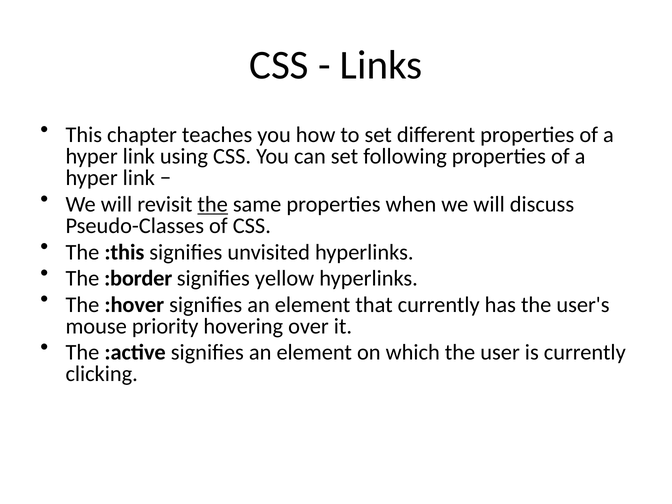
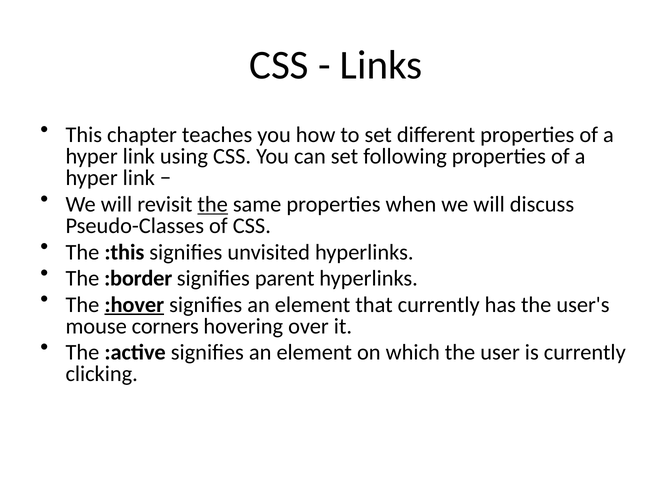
yellow: yellow -> parent (285, 278)
:hover underline: none -> present (134, 305)
priority: priority -> corners (165, 326)
